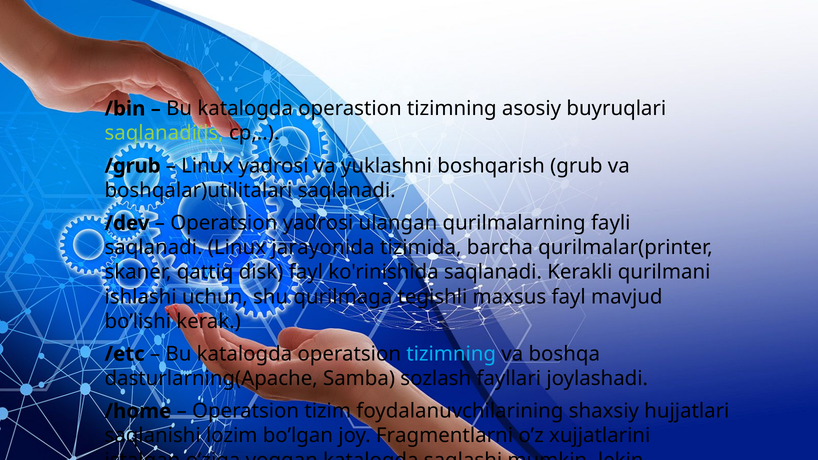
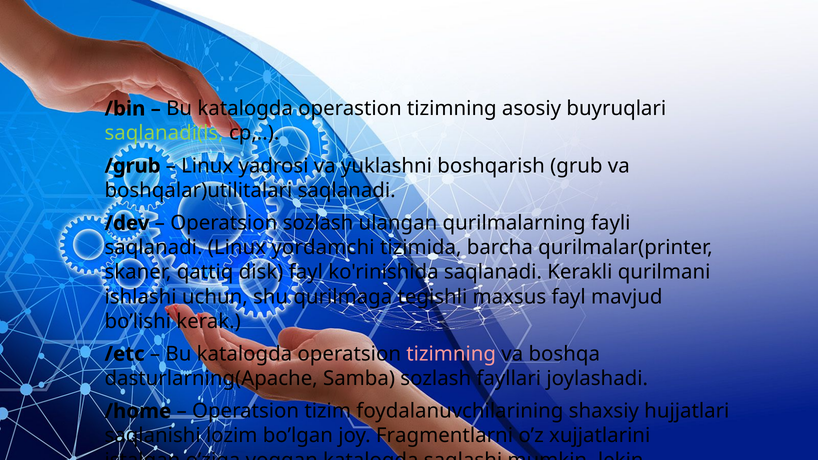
Operatsion yadrosi: yadrosi -> sozlash (318, 223)
jarayonida: jarayonida -> yordamchi (323, 248)
tizimning colour: light blue -> pink (451, 354)
